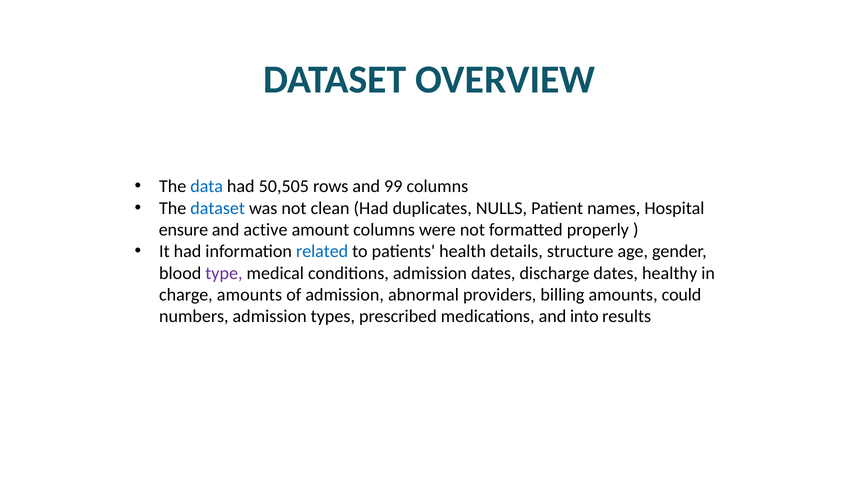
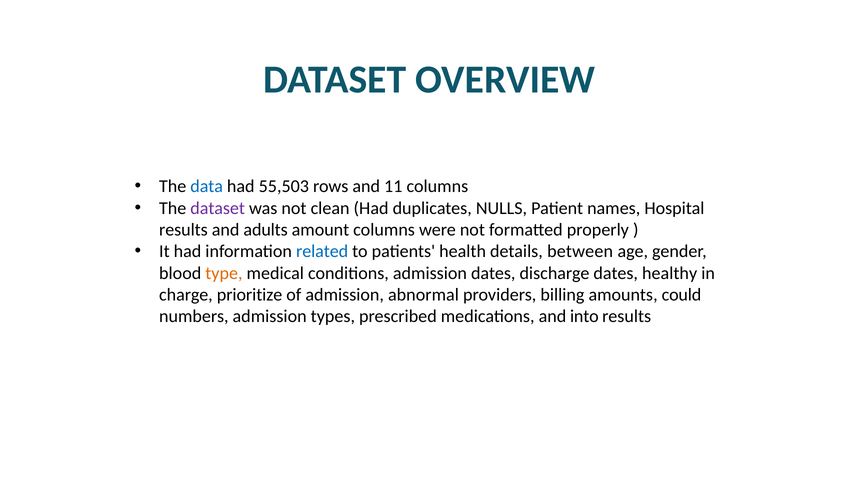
50,505: 50,505 -> 55,503 (284, 187)
99: 99 -> 11 (393, 187)
dataset colour: blue -> purple (218, 208)
ensure: ensure -> results (183, 230)
active: active -> adults (266, 230)
structure: structure -> between (580, 251)
type colour: purple -> orange (224, 273)
charge amounts: amounts -> prioritize (250, 295)
